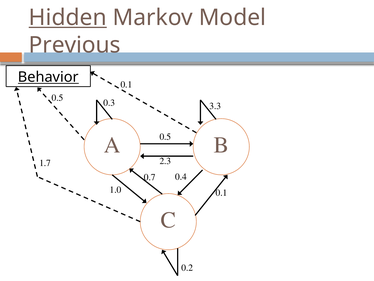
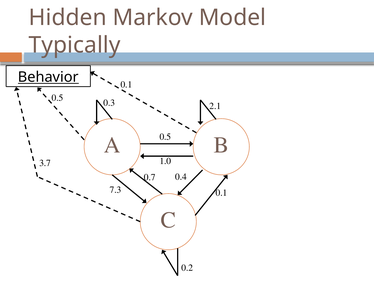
Hidden underline: present -> none (68, 17)
Previous: Previous -> Typically (75, 45)
3.3: 3.3 -> 2.1 (215, 106)
2.3: 2.3 -> 1.0 (165, 161)
1.7: 1.7 -> 3.7 (45, 163)
1.0: 1.0 -> 7.3 (115, 189)
